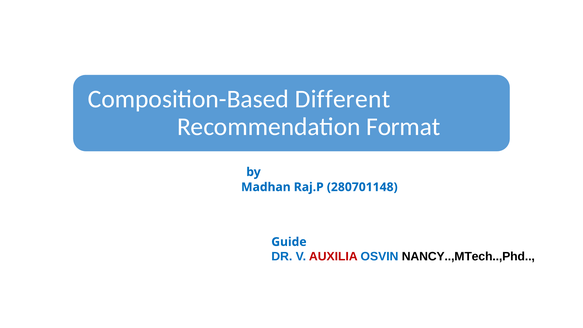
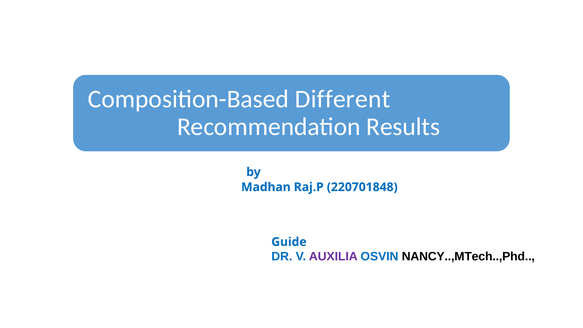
Format: Format -> Results (403, 127)
280701148: 280701148 -> 220701848 (362, 187)
AUXILIA colour: red -> purple (333, 256)
